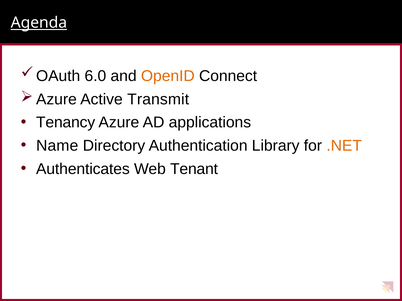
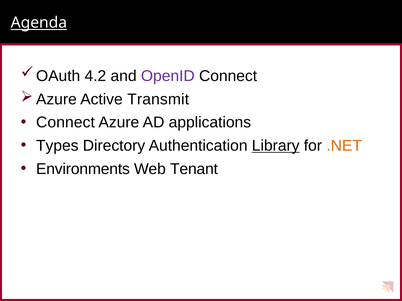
6.0: 6.0 -> 4.2 (95, 76)
OpenID colour: orange -> purple (168, 76)
Tenancy: Tenancy -> Connect (65, 123)
Name: Name -> Types (57, 146)
Library underline: none -> present (276, 146)
Authenticates: Authenticates -> Environments (83, 169)
